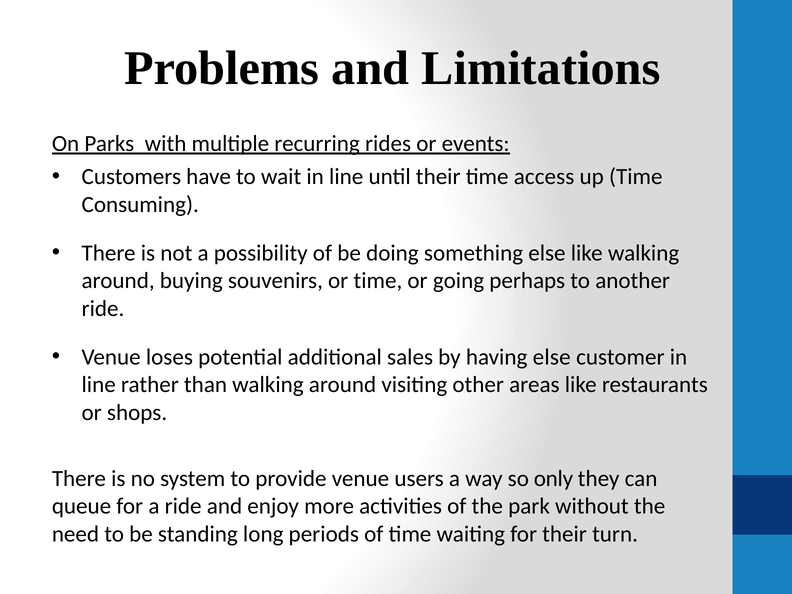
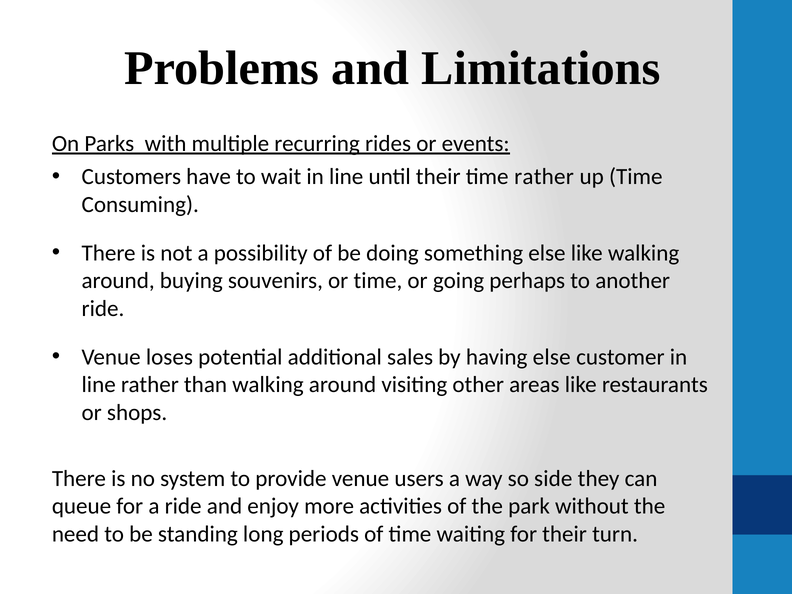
time access: access -> rather (544, 177)
only: only -> side (553, 479)
